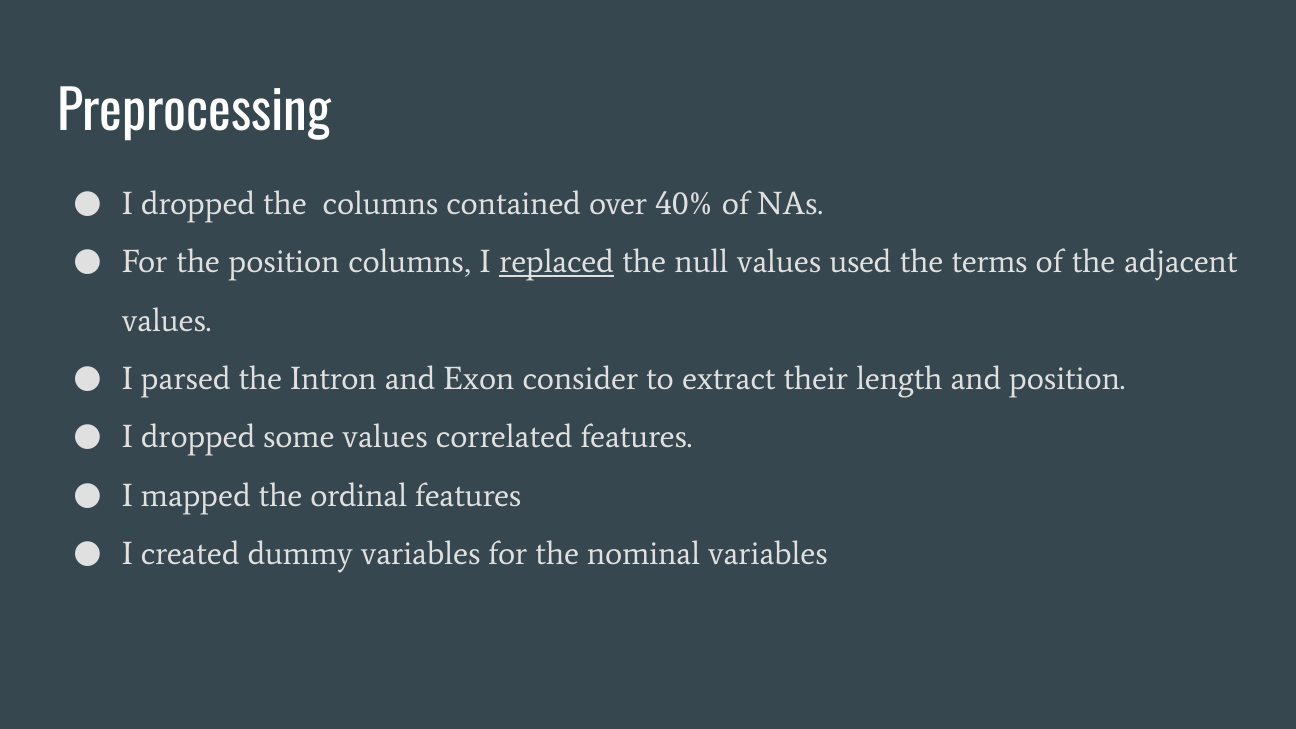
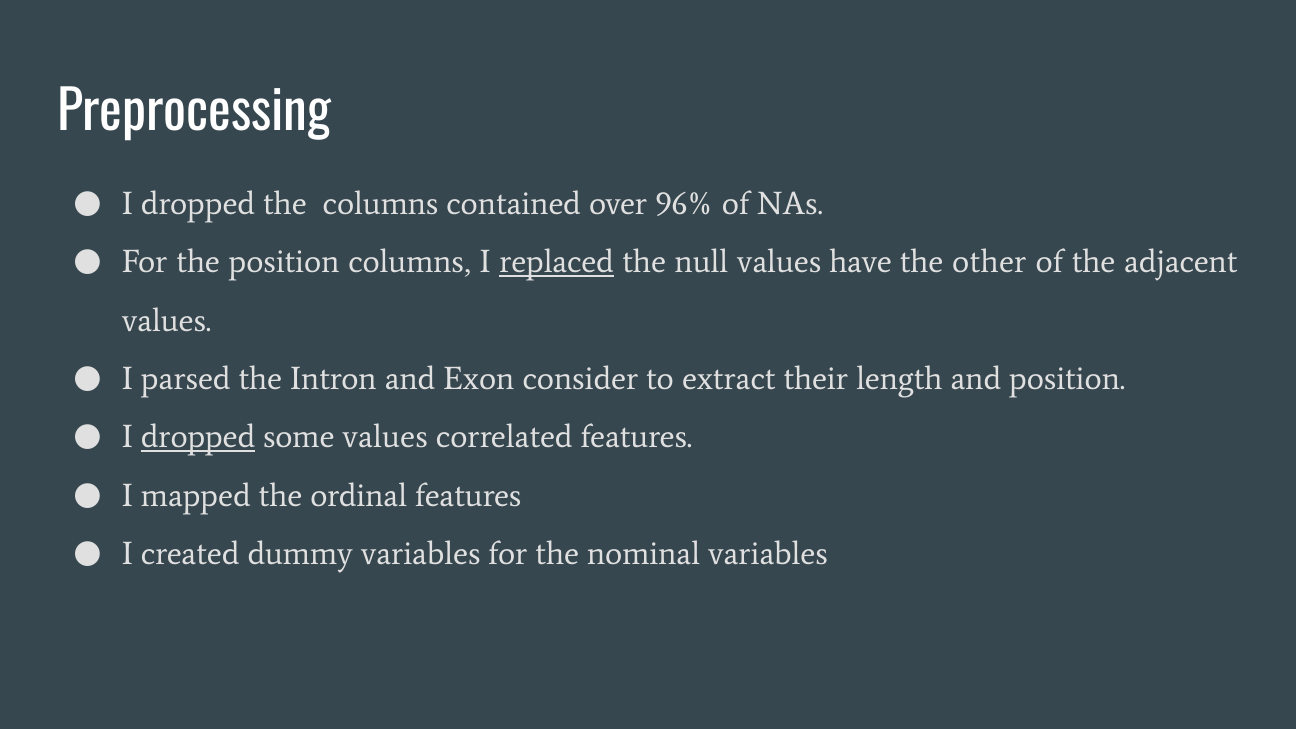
40%: 40% -> 96% (684, 204)
used: used -> have (860, 262)
terms: terms -> other (989, 262)
dropped underline: none -> present (198, 437)
